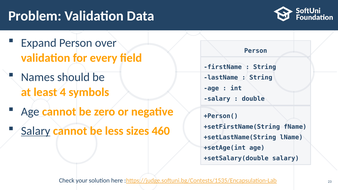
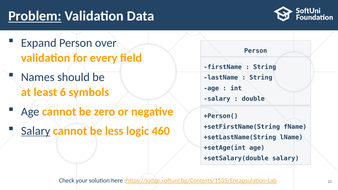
Problem underline: none -> present (35, 16)
4: 4 -> 6 (63, 92)
sizes: sizes -> logic (138, 131)
